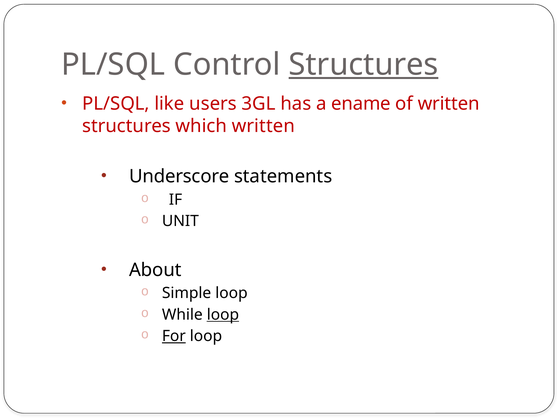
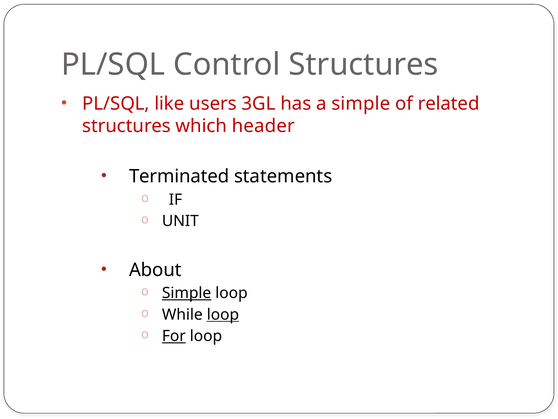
Structures underline: present -> none (364, 64)
a ename: ename -> simple (361, 104)
of written: written -> related (449, 104)
which written: written -> header (263, 126)
Underscore: Underscore -> Terminated (179, 176)
Simple underline: none -> present (187, 293)
